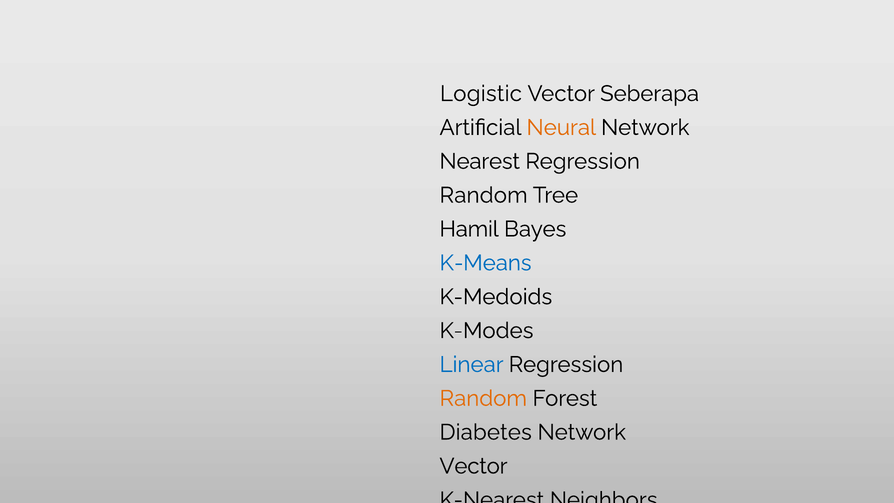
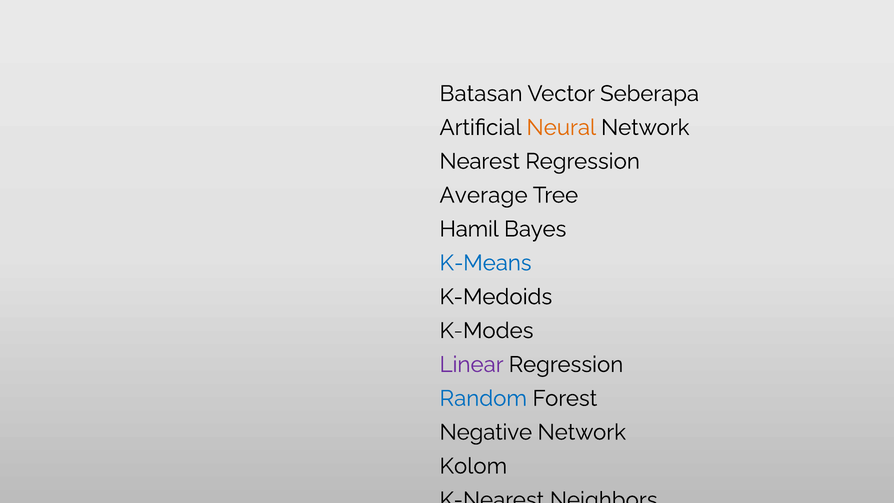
Logistic: Logistic -> Batasan (481, 94)
Random: Random -> Average (484, 195)
Linear colour: blue -> purple (472, 364)
Random colour: orange -> blue (483, 398)
Diabetes: Diabetes -> Negative (486, 432)
Vector: Vector -> Kolom (473, 466)
